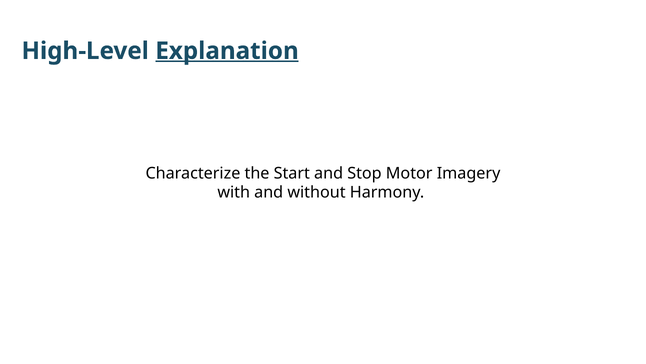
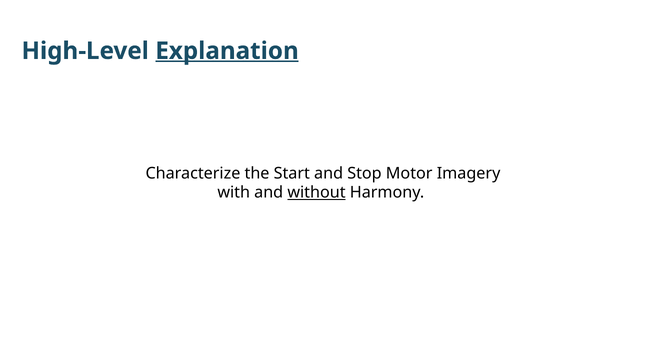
without underline: none -> present (316, 192)
